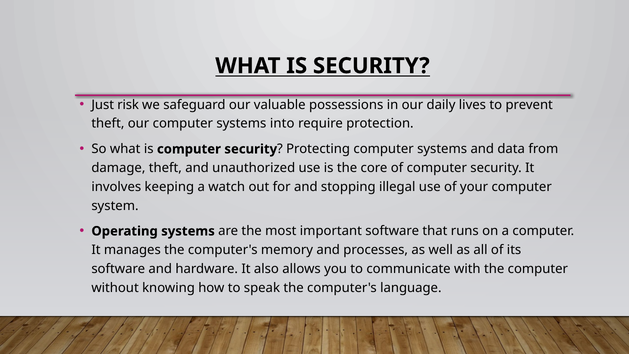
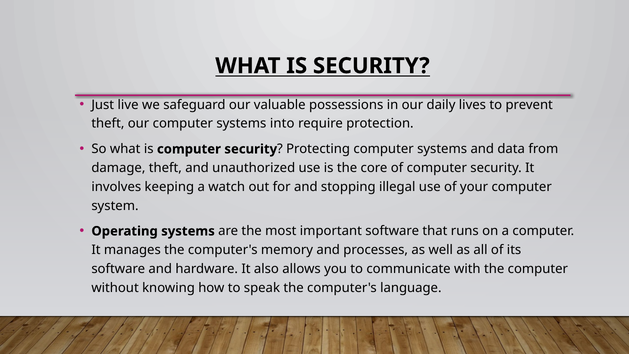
risk: risk -> live (128, 105)
